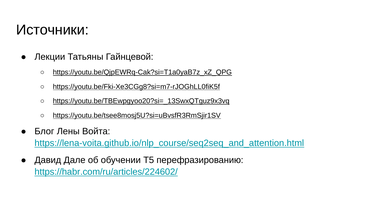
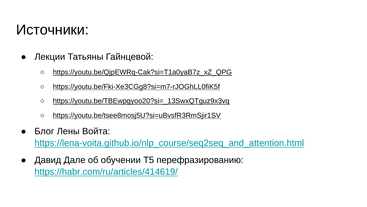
https://habr.com/ru/articles/224602/: https://habr.com/ru/articles/224602/ -> https://habr.com/ru/articles/414619/ (106, 171)
